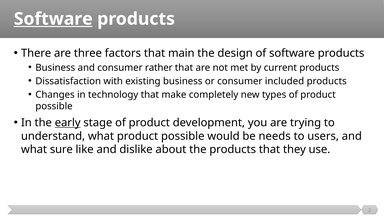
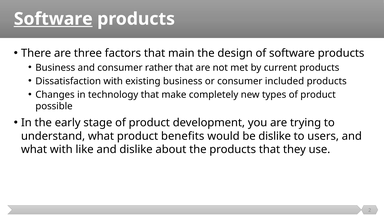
early underline: present -> none (68, 123)
what product possible: possible -> benefits (183, 136)
be needs: needs -> dislike (275, 136)
what sure: sure -> with (61, 150)
